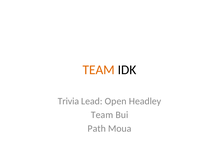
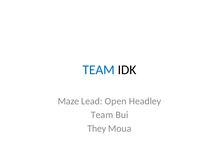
TEAM colour: orange -> blue (99, 70)
Trivia: Trivia -> Maze (68, 101)
Path: Path -> They (97, 128)
